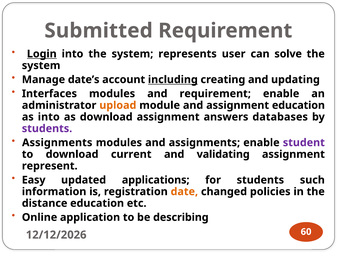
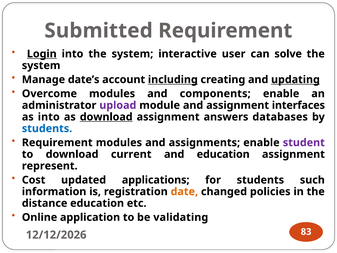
represents: represents -> interactive (188, 54)
updating underline: none -> present (295, 79)
Interfaces: Interfaces -> Overcome (49, 94)
and requirement: requirement -> components (215, 94)
upload colour: orange -> purple (118, 105)
assignment education: education -> interfaces (298, 105)
download underline: none -> present (106, 117)
students colour: purple -> blue (47, 128)
Assignments: Assignments -> Requirement (57, 142)
and validating: validating -> education (223, 154)
Easy: Easy -> Cost (34, 180)
describing: describing -> validating (181, 217)
60: 60 -> 83 (306, 232)
